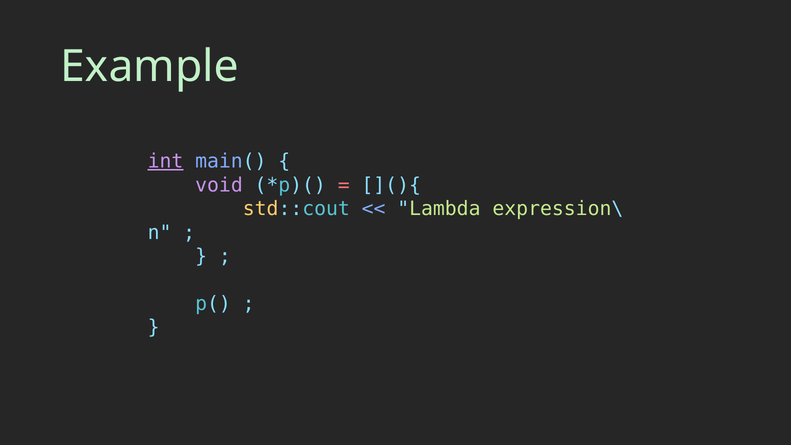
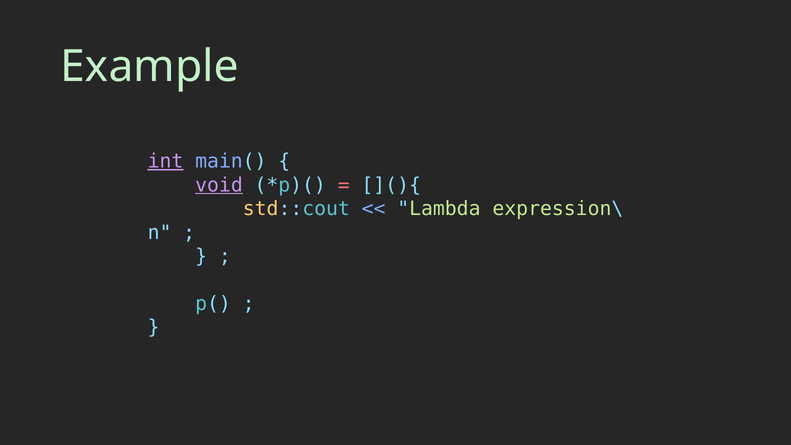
void underline: none -> present (219, 185)
